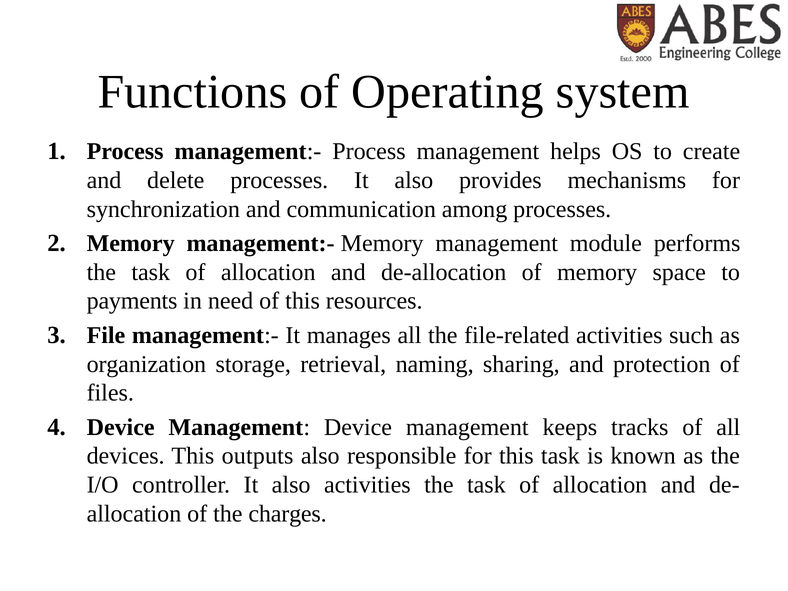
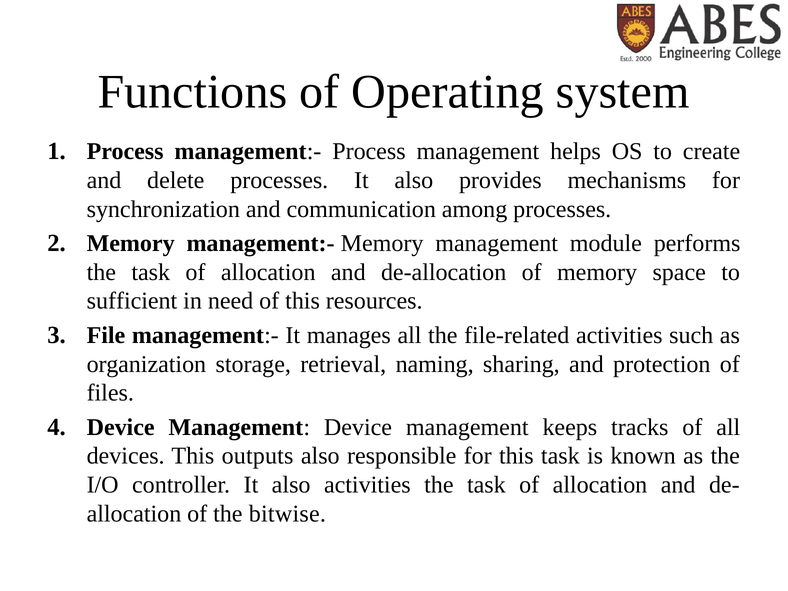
payments: payments -> sufficient (132, 301)
charges: charges -> bitwise (287, 514)
